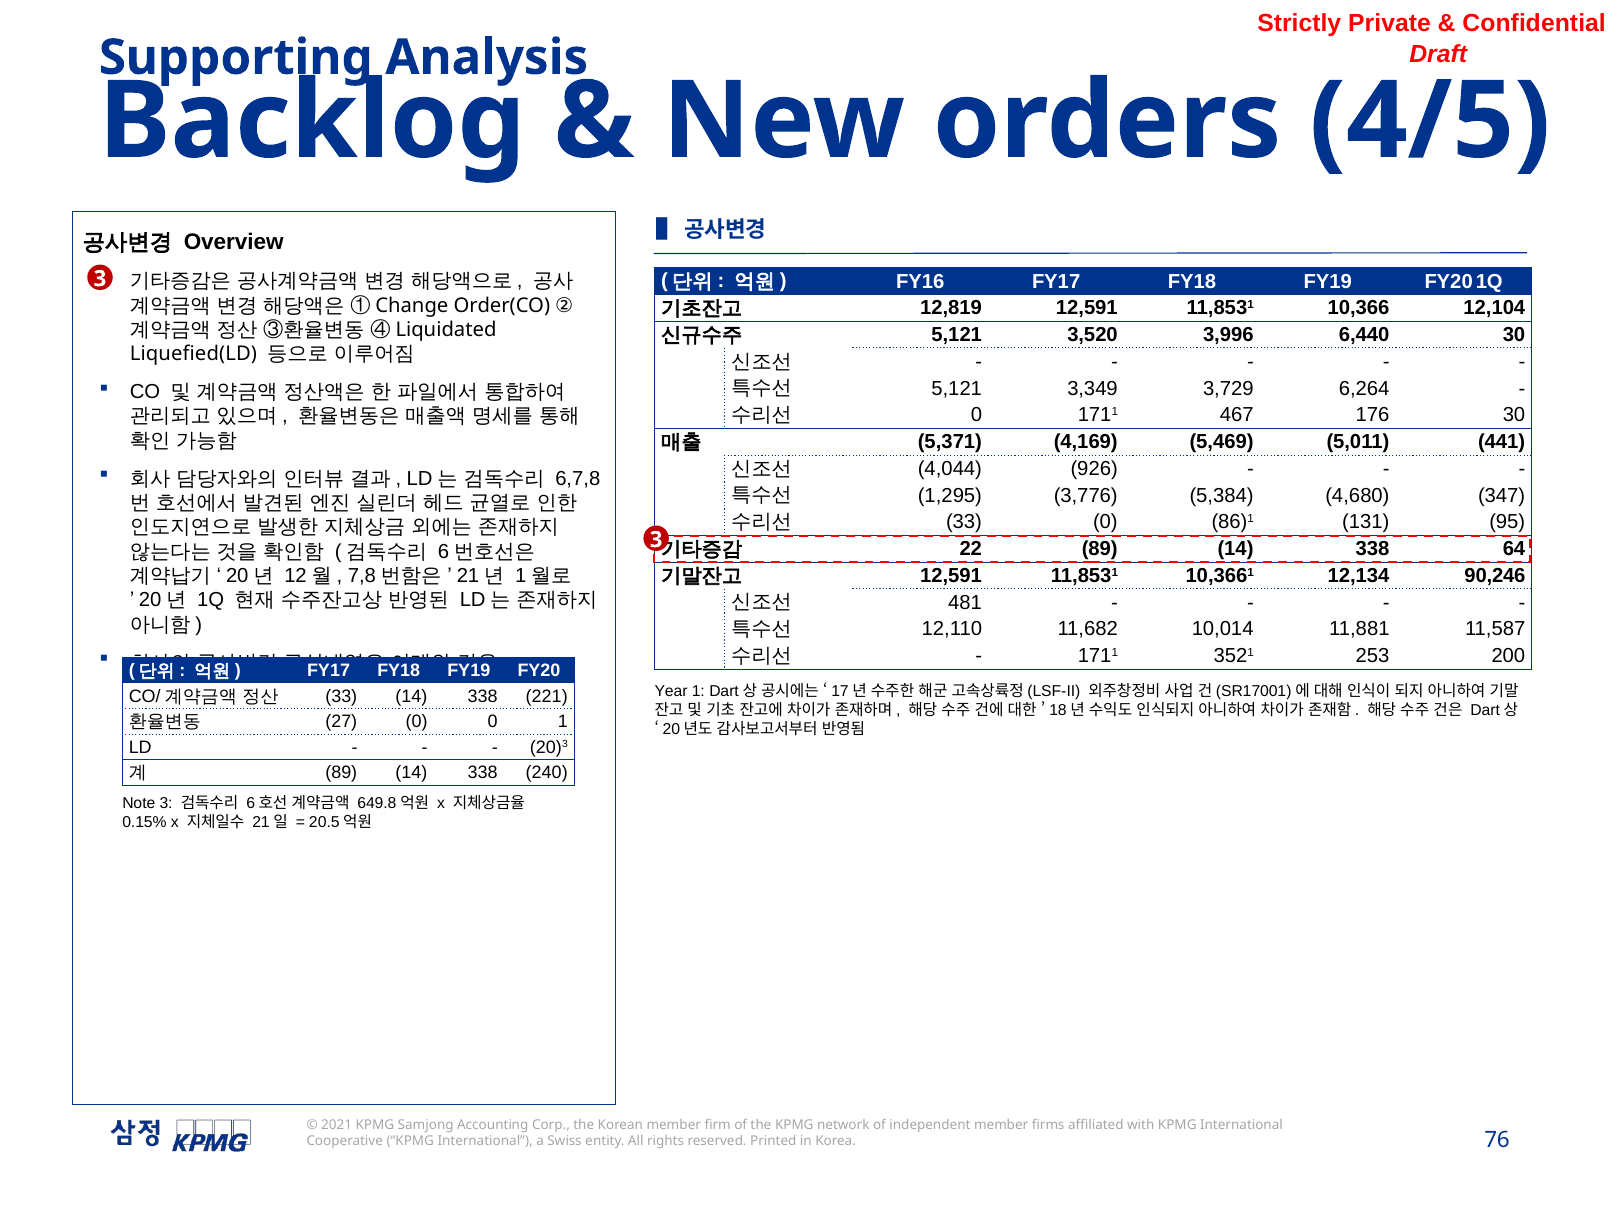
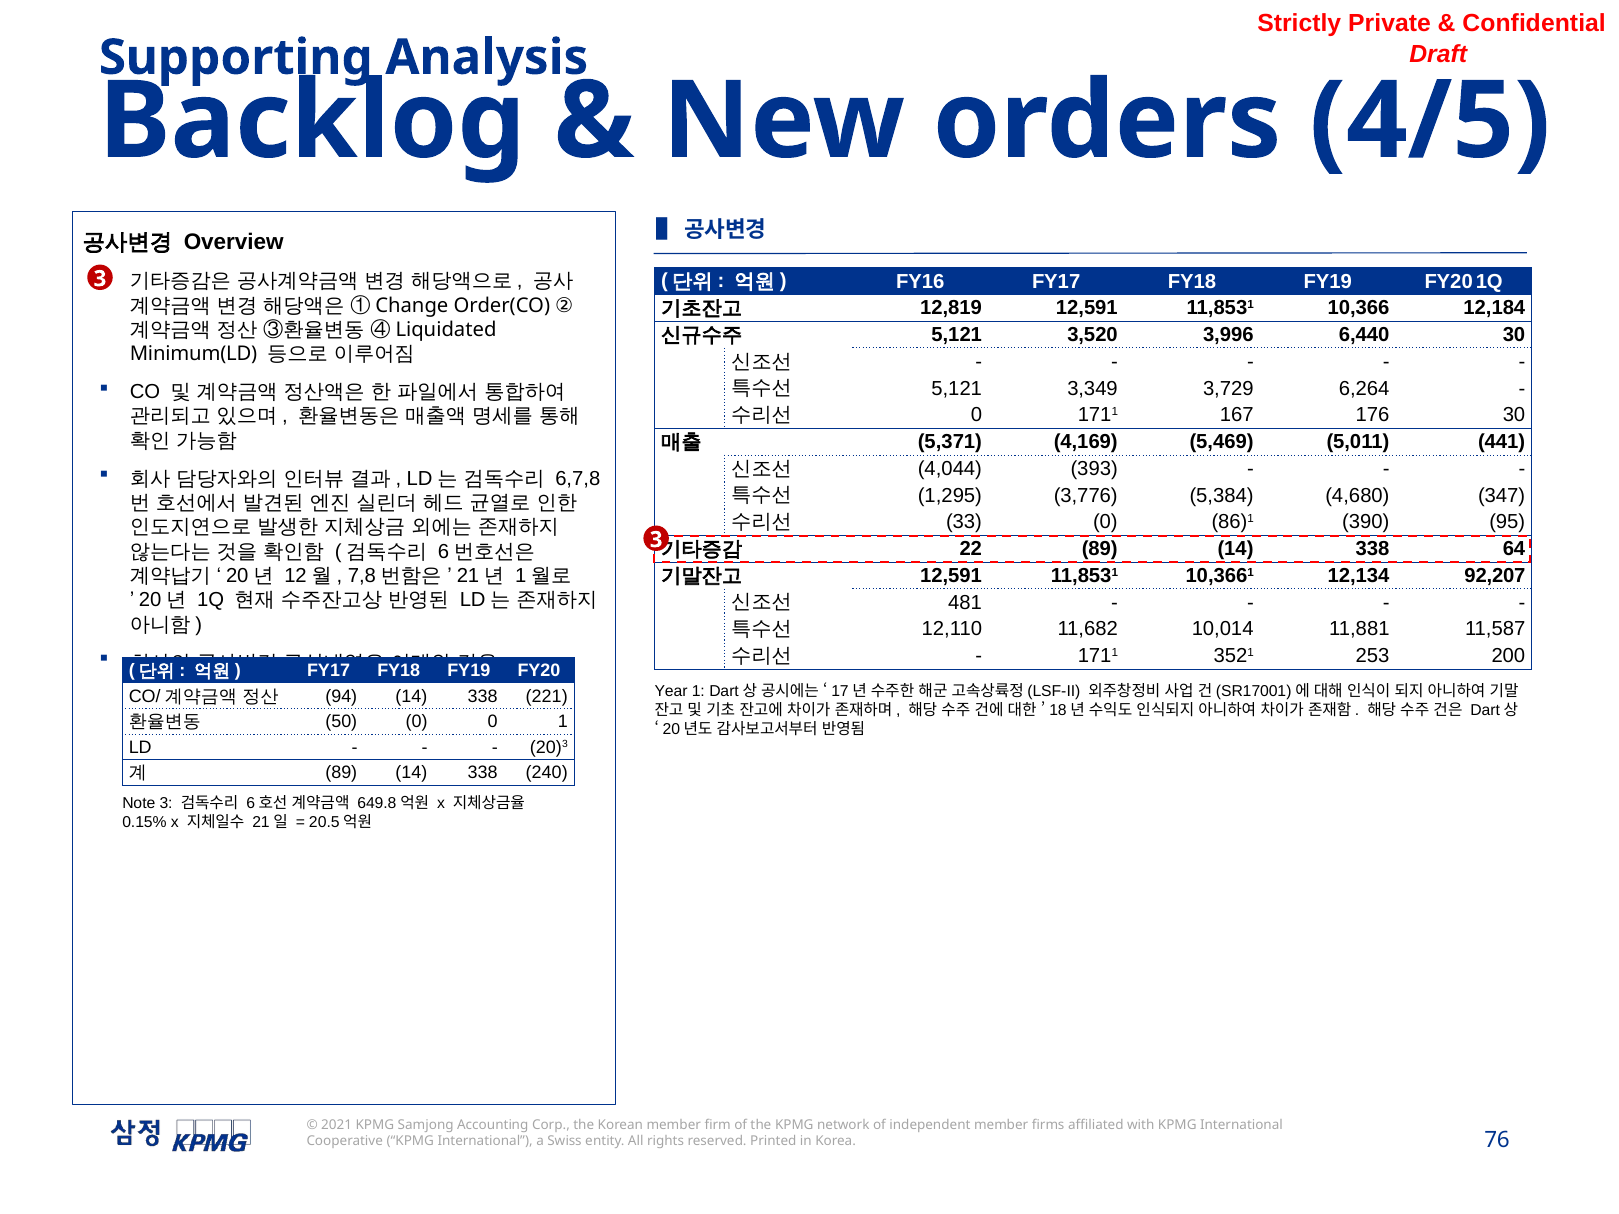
12,104: 12,104 -> 12,184 (1494, 308)
Liquefied(LD: Liquefied(LD -> Minimum(LD (194, 354)
467: 467 -> 167 (1237, 415)
926: 926 -> 393 (1094, 469)
131: 131 -> 390 (1366, 522)
90,246: 90,246 -> 92,207 (1495, 576)
33: 33 -> 94 (341, 696)
27: 27 -> 50 (341, 722)
